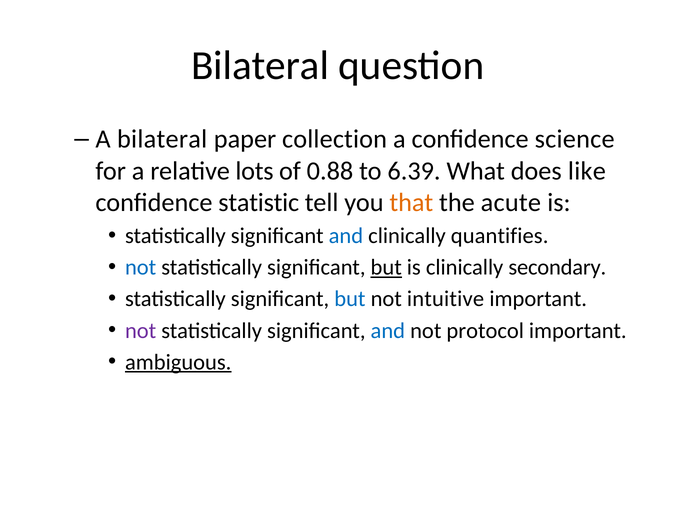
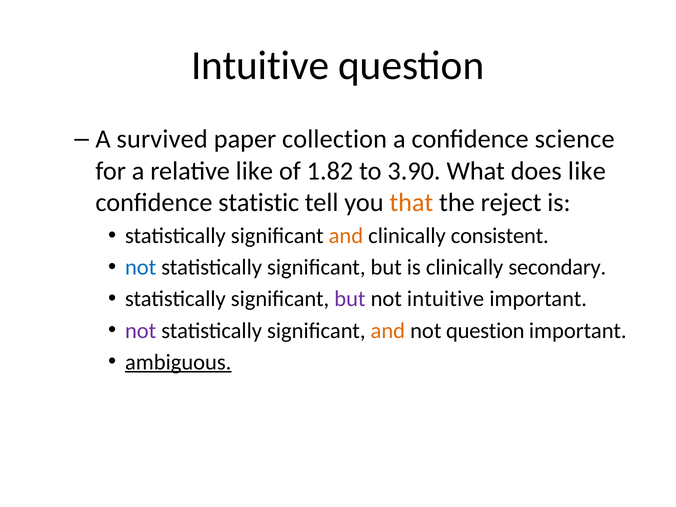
Bilateral: Bilateral -> Intuitive (260, 65)
A bilateral: bilateral -> survived (162, 139)
relative lots: lots -> like (254, 171)
0.88: 0.88 -> 1.82 (330, 171)
6.39: 6.39 -> 3.90 (414, 171)
acute: acute -> reject (511, 202)
and colour: blue -> orange (346, 236)
quantifies: quantifies -> consistent (500, 236)
but underline: present -> none (386, 268)
but colour: blue -> purple (350, 299)
and colour: blue -> orange (388, 331)
not protocol: protocol -> question (485, 331)
